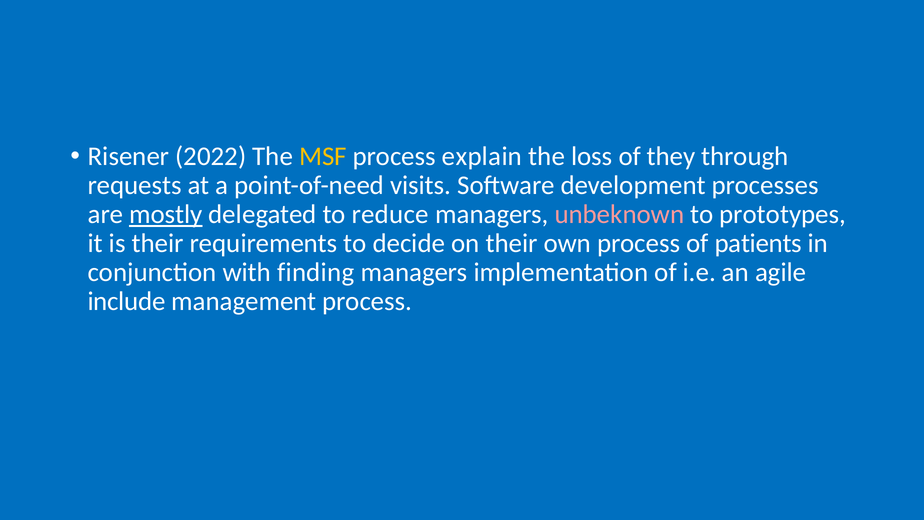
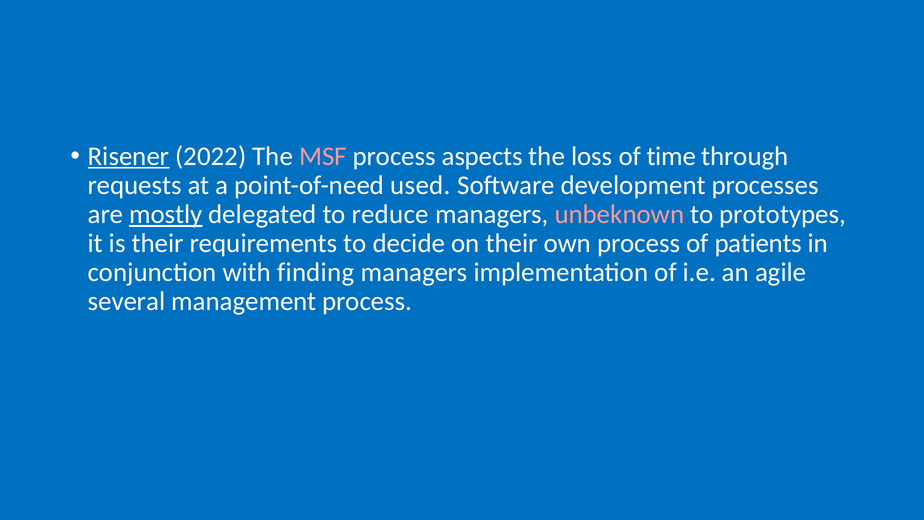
Risener underline: none -> present (129, 156)
MSF colour: yellow -> pink (323, 156)
explain: explain -> aspects (482, 156)
they: they -> time (671, 156)
visits: visits -> used (420, 185)
include: include -> several (126, 301)
